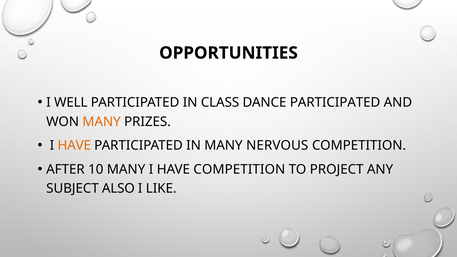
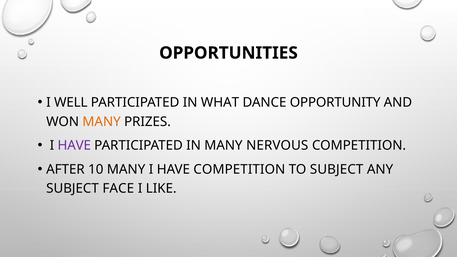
CLASS: CLASS -> WHAT (220, 103)
DANCE PARTICIPATED: PARTICIPATED -> OPPORTUNITY (335, 103)
HAVE colour: orange -> purple (74, 146)
TO PROJECT: PROJECT -> SUBJECT (337, 169)
ALSO: ALSO -> FACE (118, 189)
